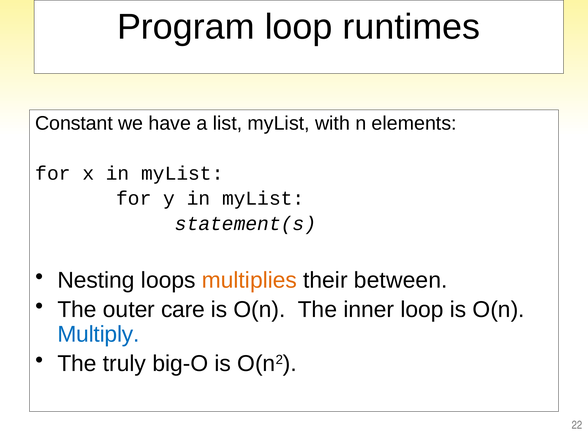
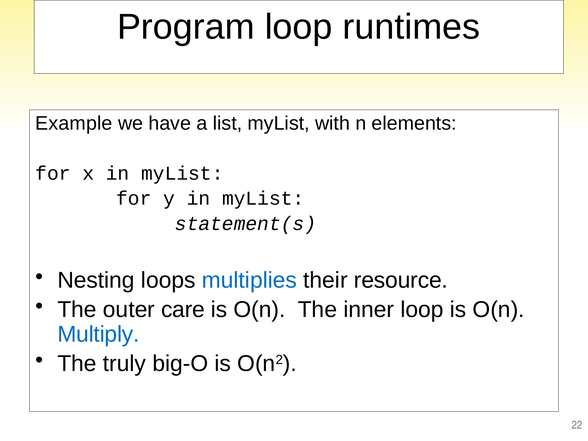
Constant: Constant -> Example (74, 123)
multiplies colour: orange -> blue (249, 280)
between: between -> resource (401, 280)
